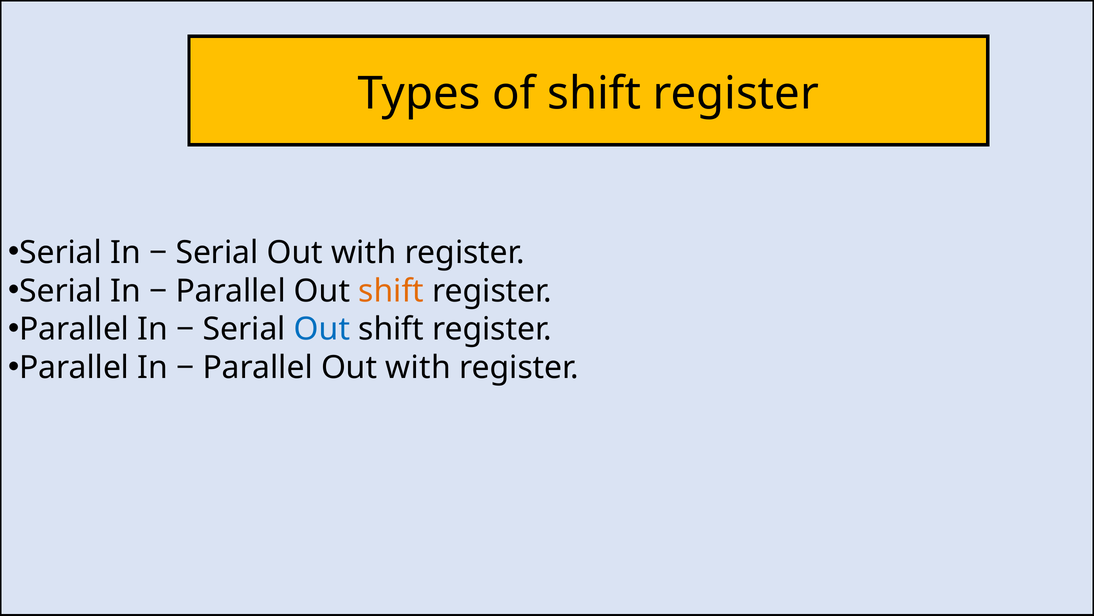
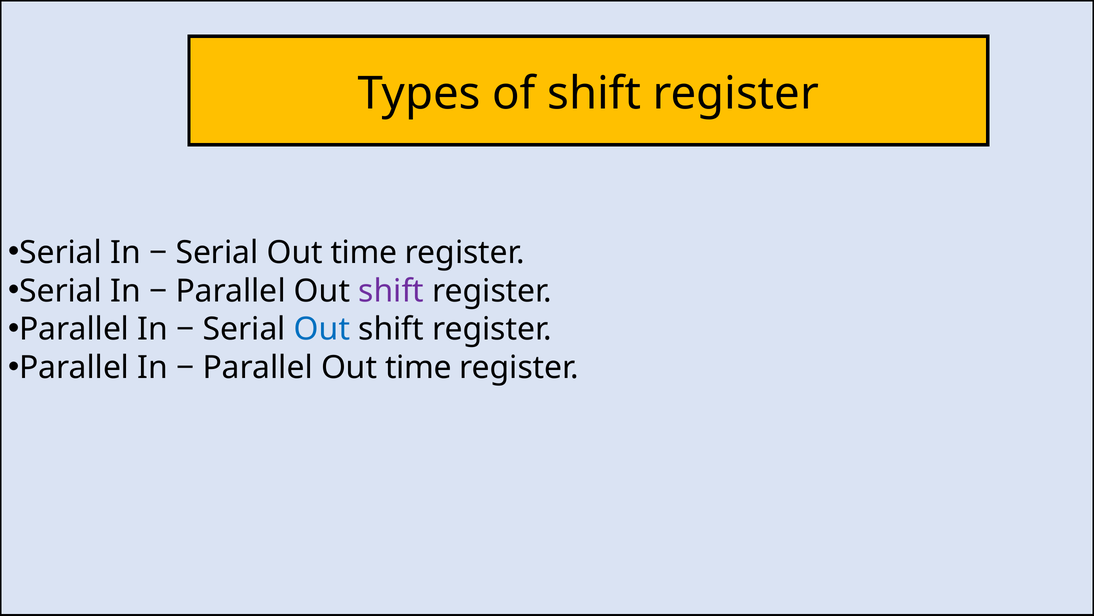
Serial Out with: with -> time (364, 252)
shift colour: orange -> purple (391, 291)
Parallel Out with: with -> time (418, 367)
